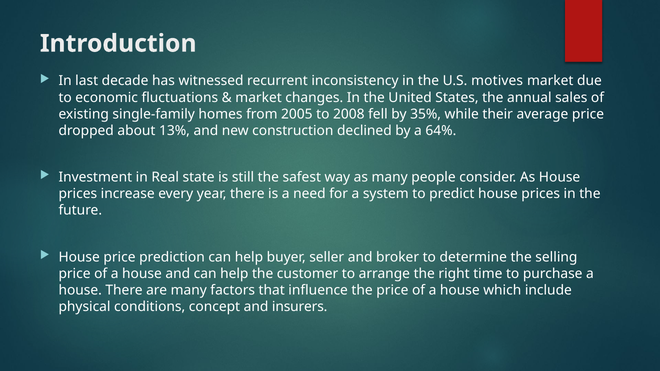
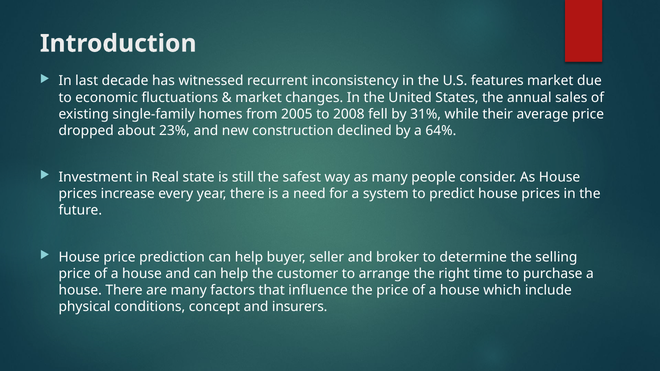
motives: motives -> features (497, 81)
35%: 35% -> 31% (426, 114)
13%: 13% -> 23% (174, 131)
